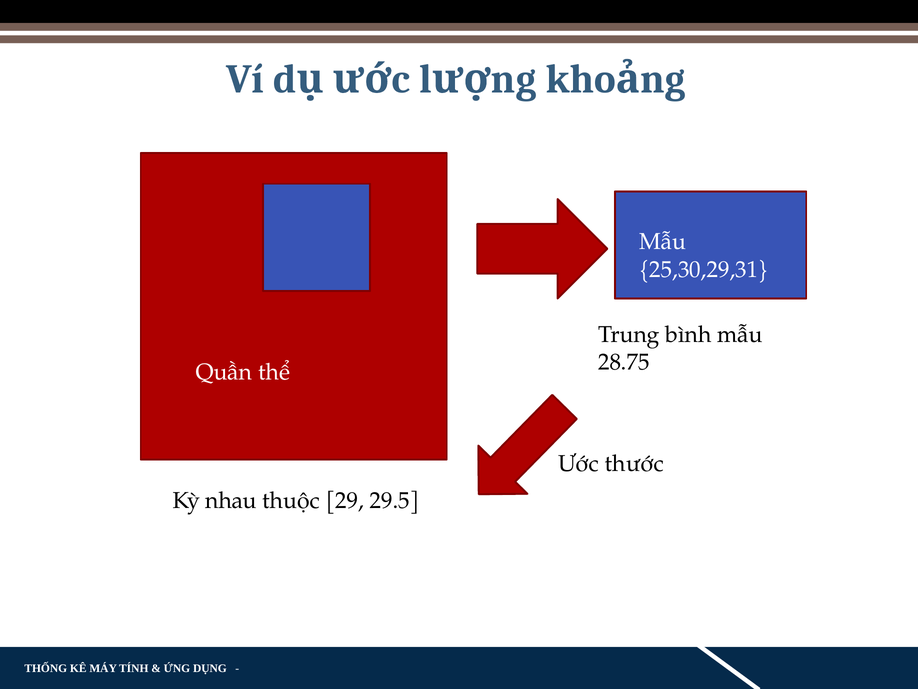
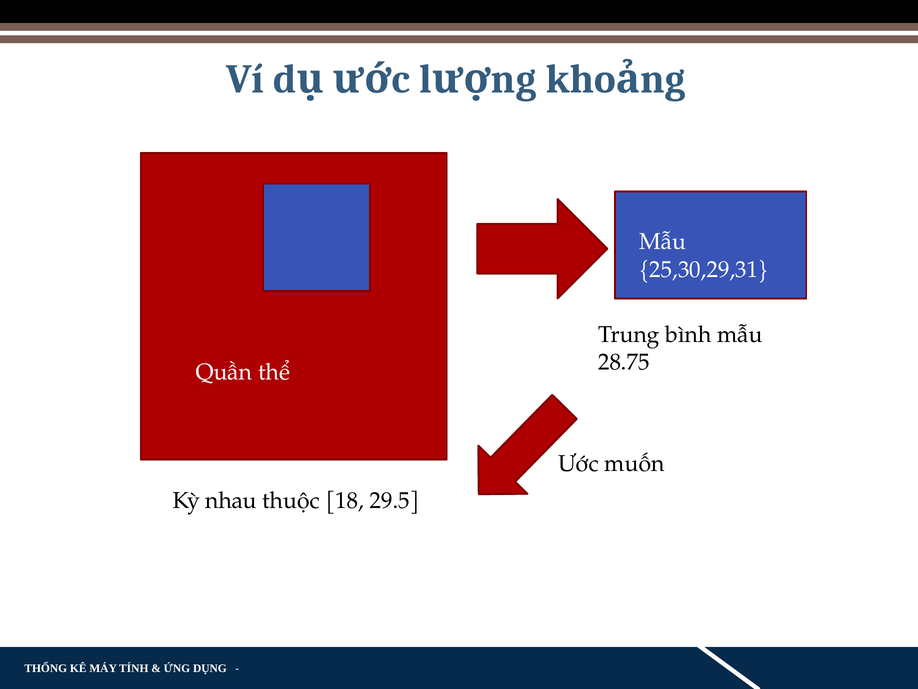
thước: thước -> muốn (634, 464)
29: 29 -> 18 (345, 500)
